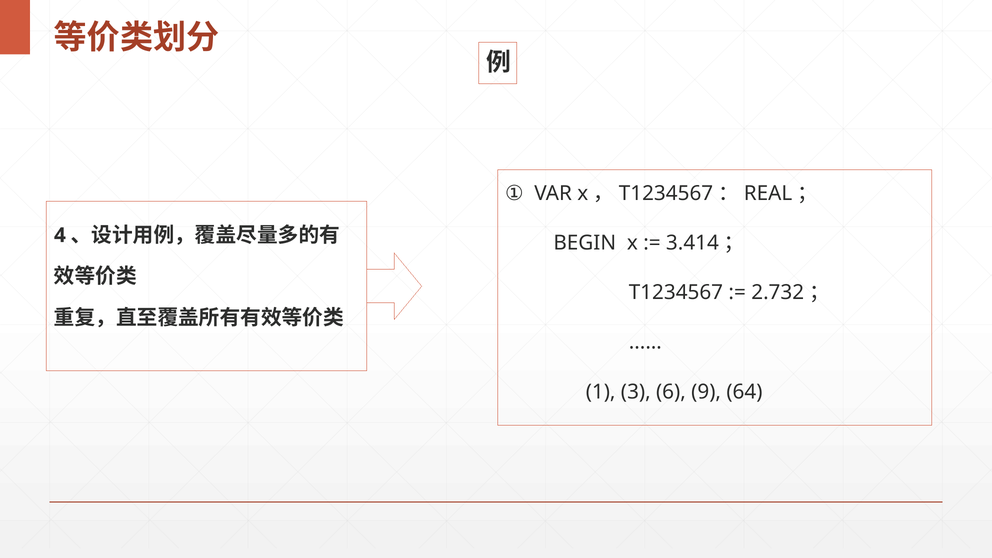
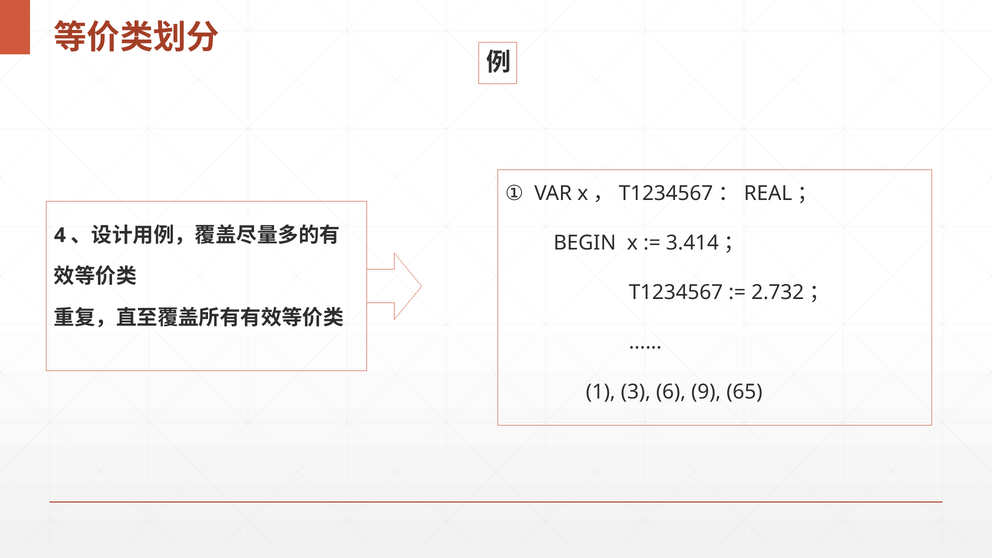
64: 64 -> 65 (744, 392)
